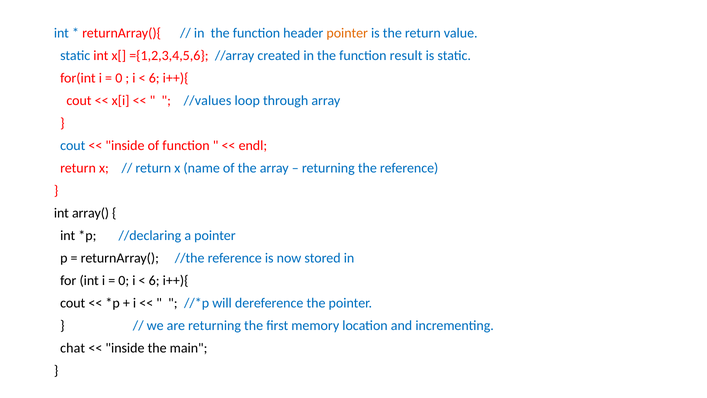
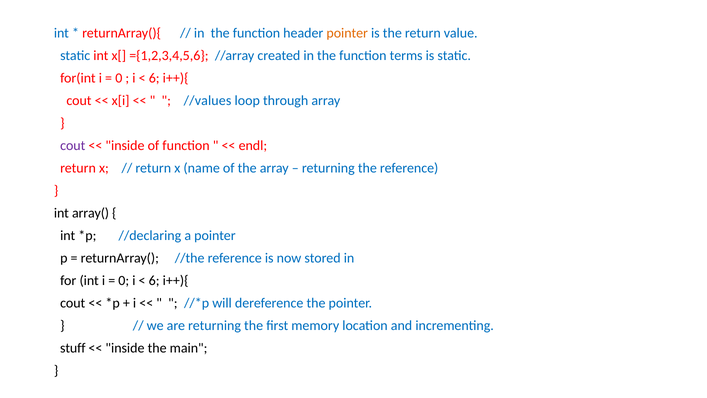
result: result -> terms (406, 56)
cout colour: blue -> purple (73, 146)
chat: chat -> stuff (73, 348)
